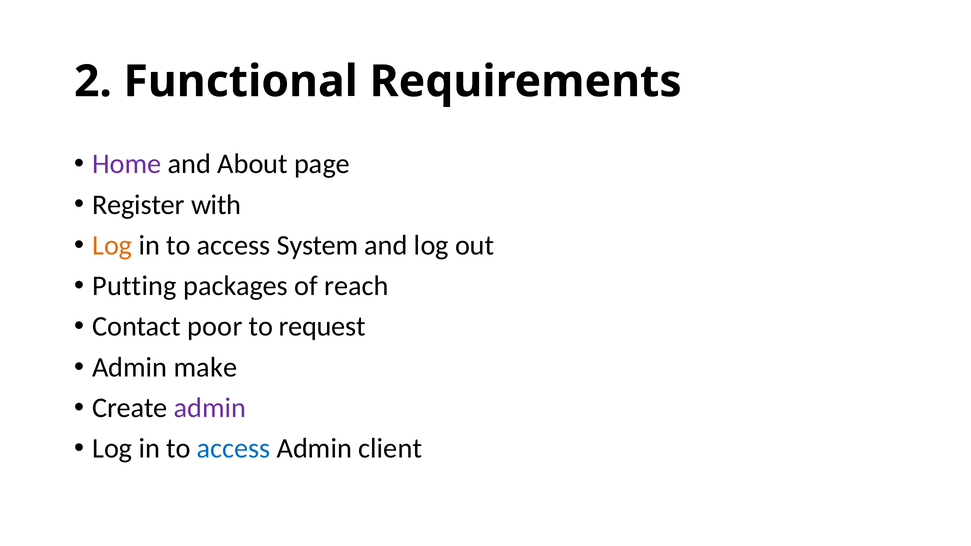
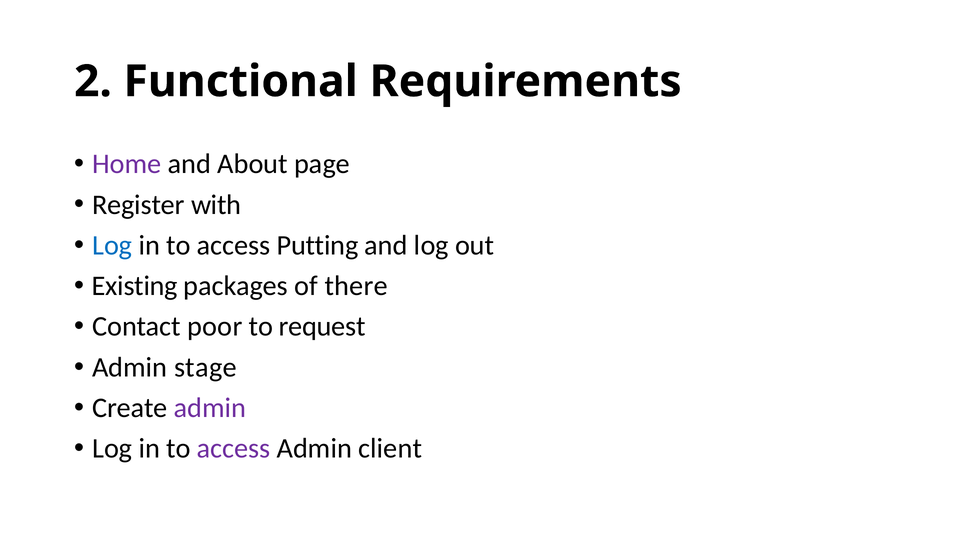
Log colour: orange -> blue (112, 245)
System: System -> Putting (318, 245)
Putting: Putting -> Existing (135, 286)
reach: reach -> there (356, 286)
make: make -> stage (205, 367)
access colour: blue -> purple (234, 449)
